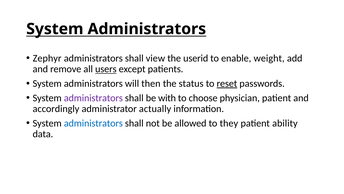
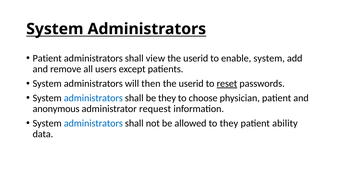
Zephyr: Zephyr -> Patient (47, 58)
enable weight: weight -> system (269, 58)
users underline: present -> none (106, 69)
status: status -> userid (191, 83)
administrators colour: purple -> blue (93, 98)
be with: with -> they (167, 98)
accordingly: accordingly -> anonymous (56, 109)
actually: actually -> request (155, 109)
